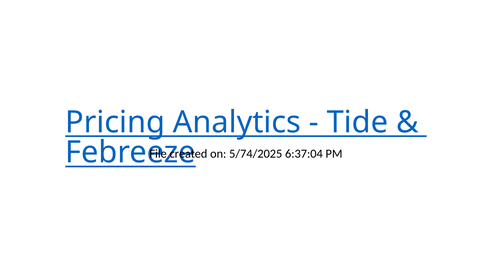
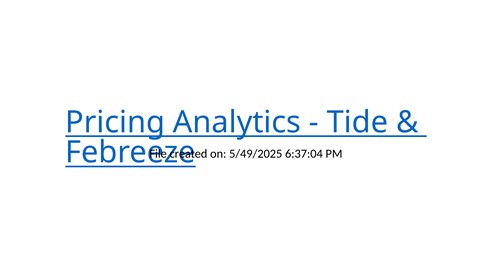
5/74/2025: 5/74/2025 -> 5/49/2025 (256, 154)
